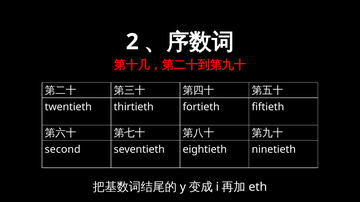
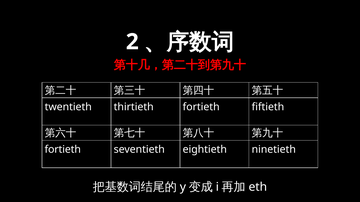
second: second -> fortieth (63, 150)
